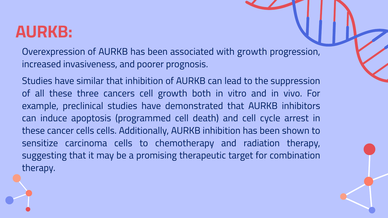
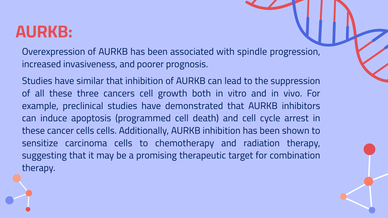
with growth: growth -> spindle (252, 52)
